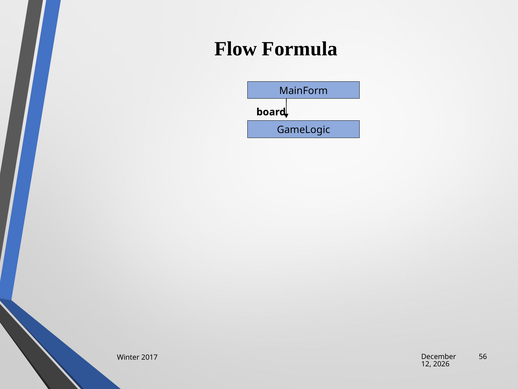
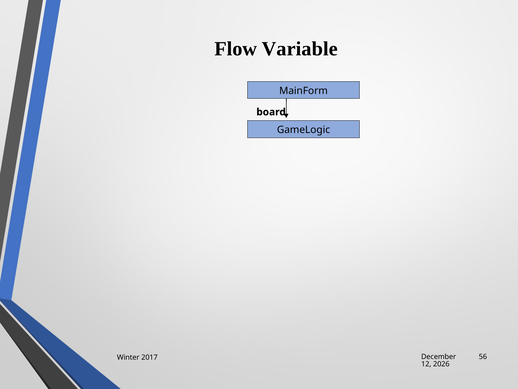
Formula: Formula -> Variable (300, 49)
